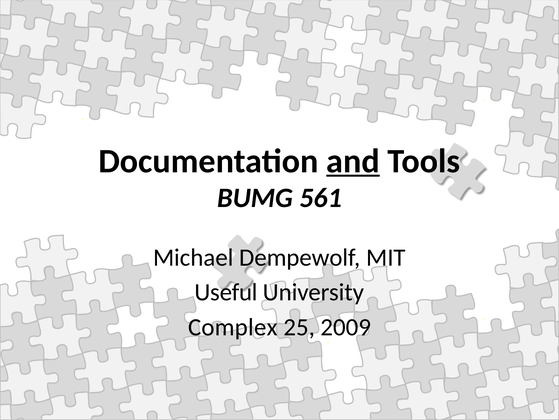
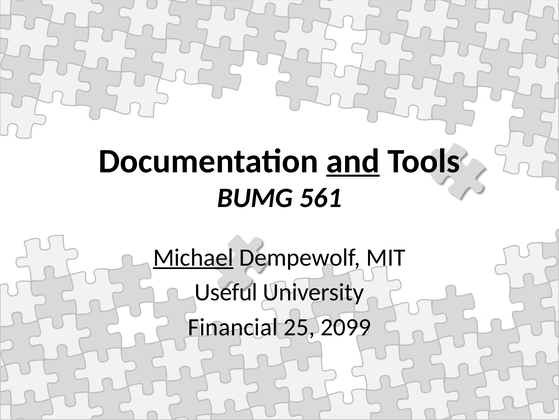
Michael underline: none -> present (193, 257)
Complex: Complex -> Financial (233, 327)
2009: 2009 -> 2099 (346, 327)
